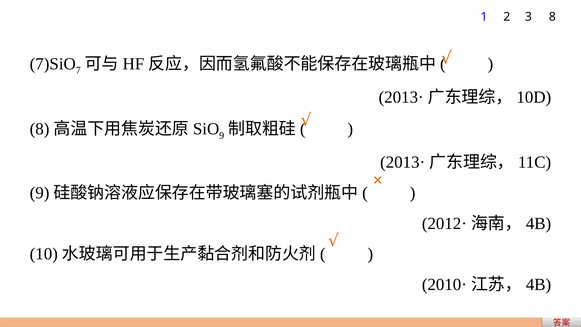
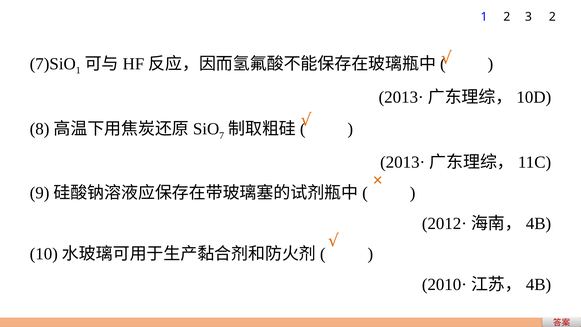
3 8: 8 -> 2 (552, 17)
7: 7 -> 1 (78, 70)
9: 9 -> 7 (222, 136)
